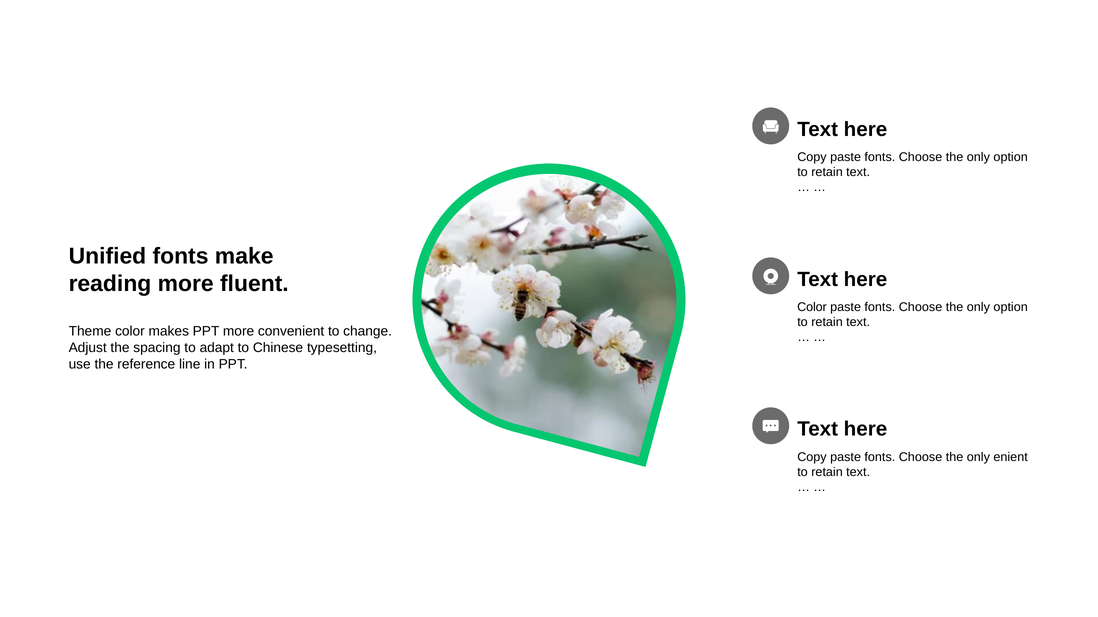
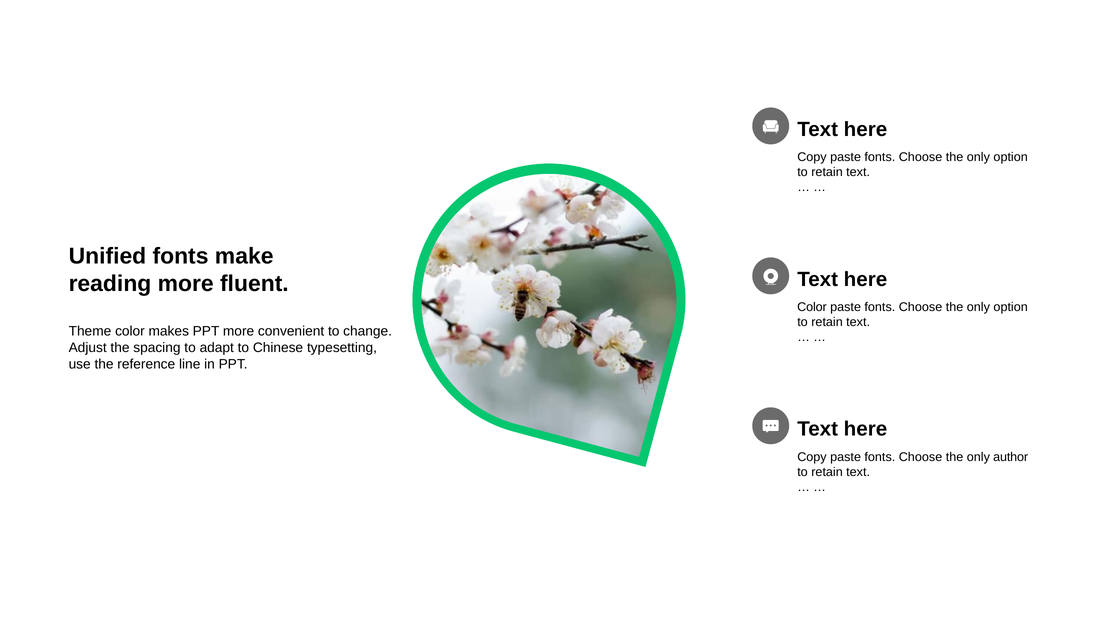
enient: enient -> author (1011, 457)
